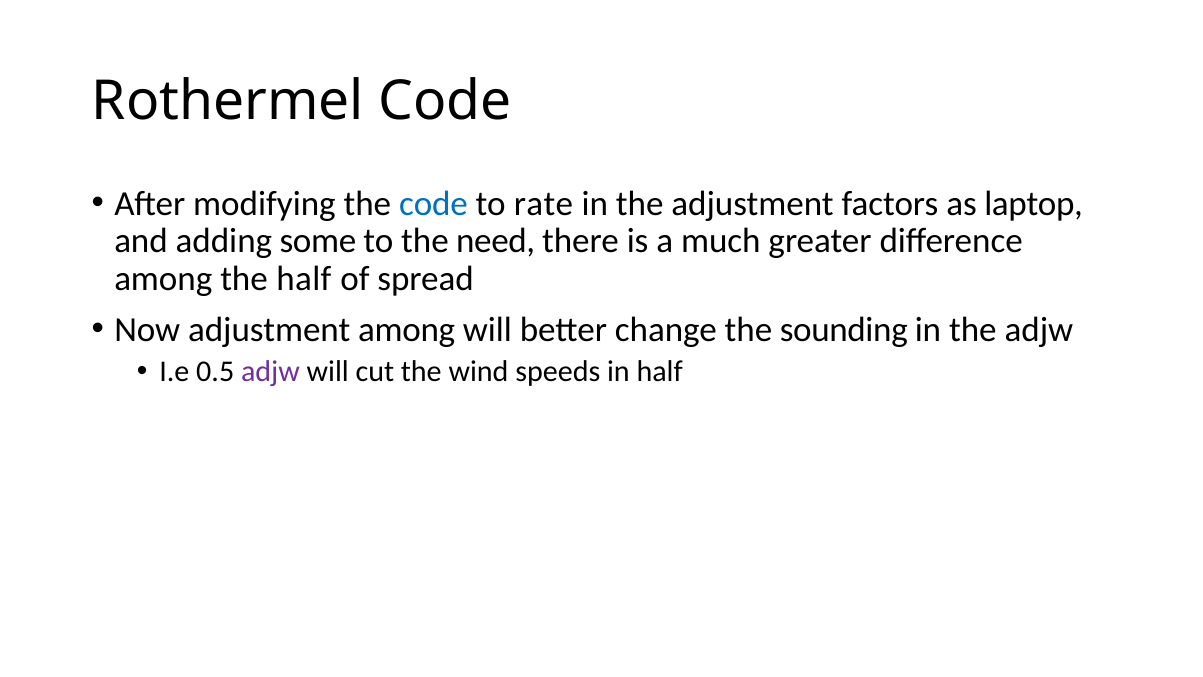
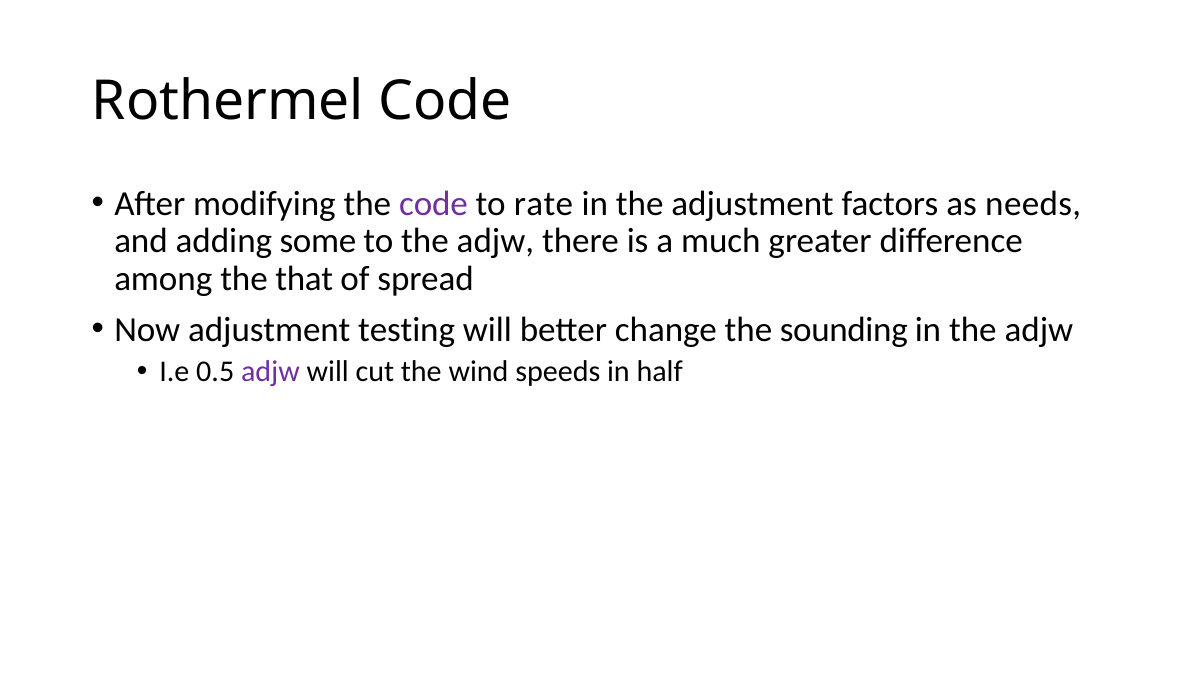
code colour: blue -> purple (433, 203)
laptop: laptop -> needs (1033, 203)
to the need: need -> adjw (495, 241)
the half: half -> that (304, 279)
adjustment among: among -> testing (407, 330)
